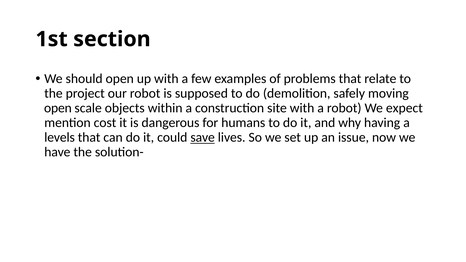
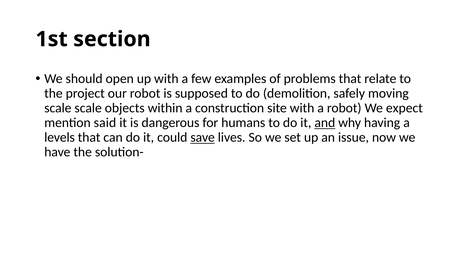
open: open -> scale (58, 108)
cost: cost -> said (105, 123)
and underline: none -> present (325, 123)
